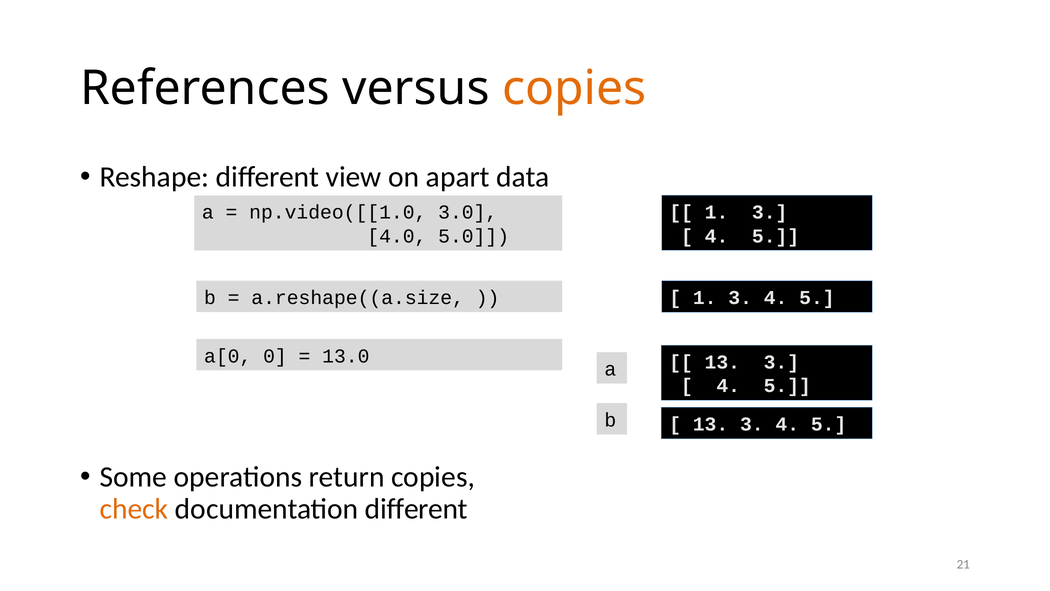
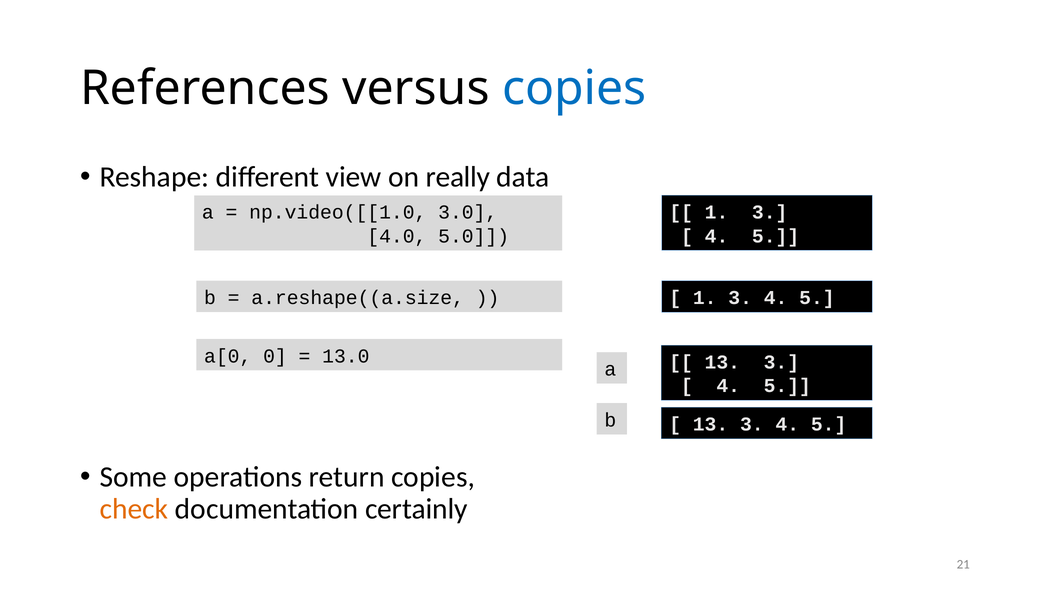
copies colour: orange -> blue (574, 88)
apart: apart -> really (458, 177)
documentation different: different -> certainly (416, 509)
